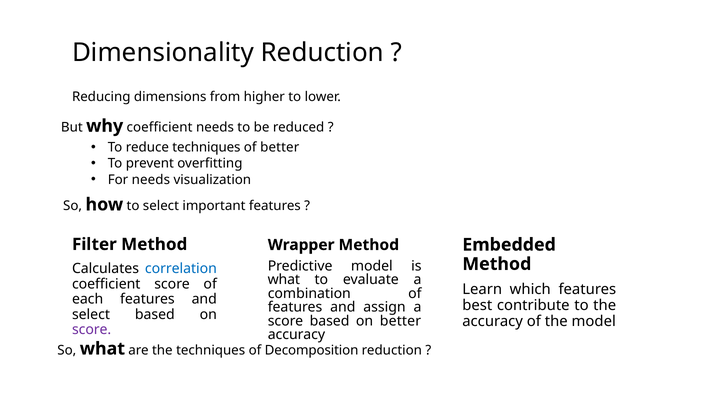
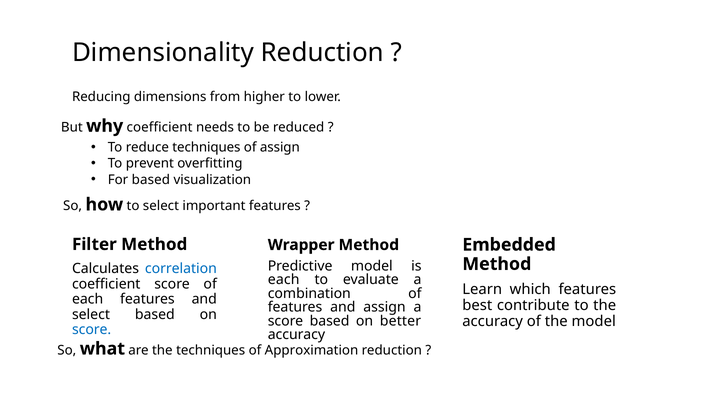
of better: better -> assign (280, 147)
For needs: needs -> based (151, 179)
what: what -> each (284, 279)
score colour: purple -> blue (92, 329)
Decomposition: Decomposition -> Approximation (312, 350)
